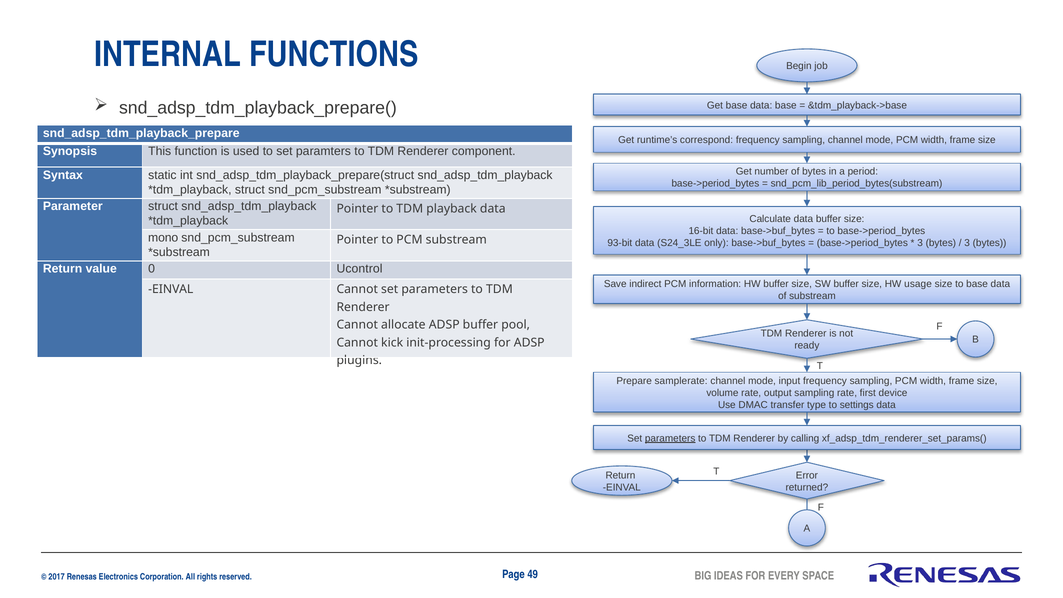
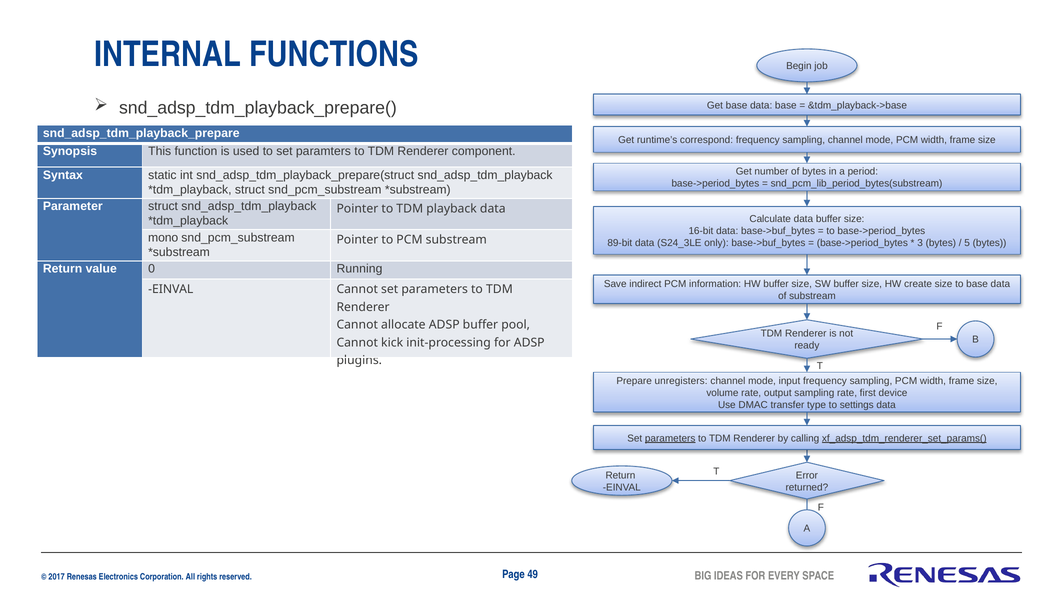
93-bit: 93-bit -> 89-bit (620, 243)
3: 3 -> 5 (967, 243)
Ucontrol: Ucontrol -> Running (360, 269)
usage: usage -> create (918, 284)
samplerate: samplerate -> unregisters (681, 381)
xf_adsp_tdm_renderer_set_params( underline: none -> present (904, 438)
